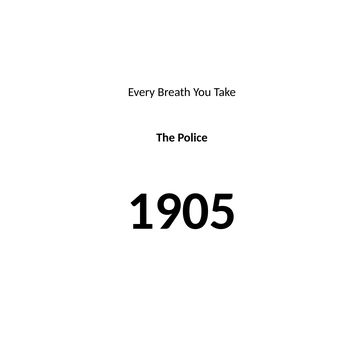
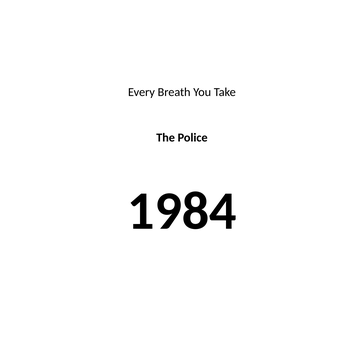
1905: 1905 -> 1984 (182, 211)
